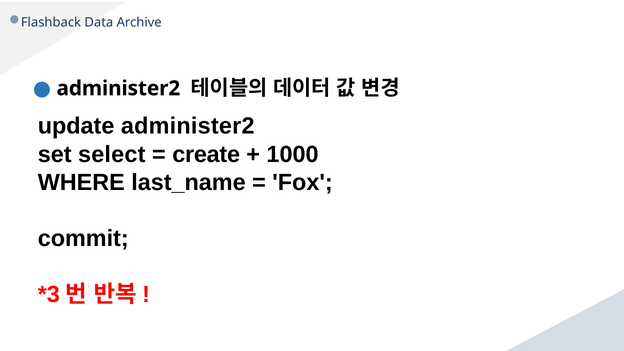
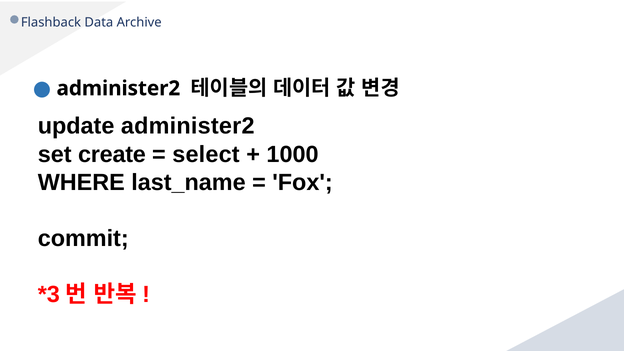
select: select -> create (112, 154)
create: create -> select (206, 154)
